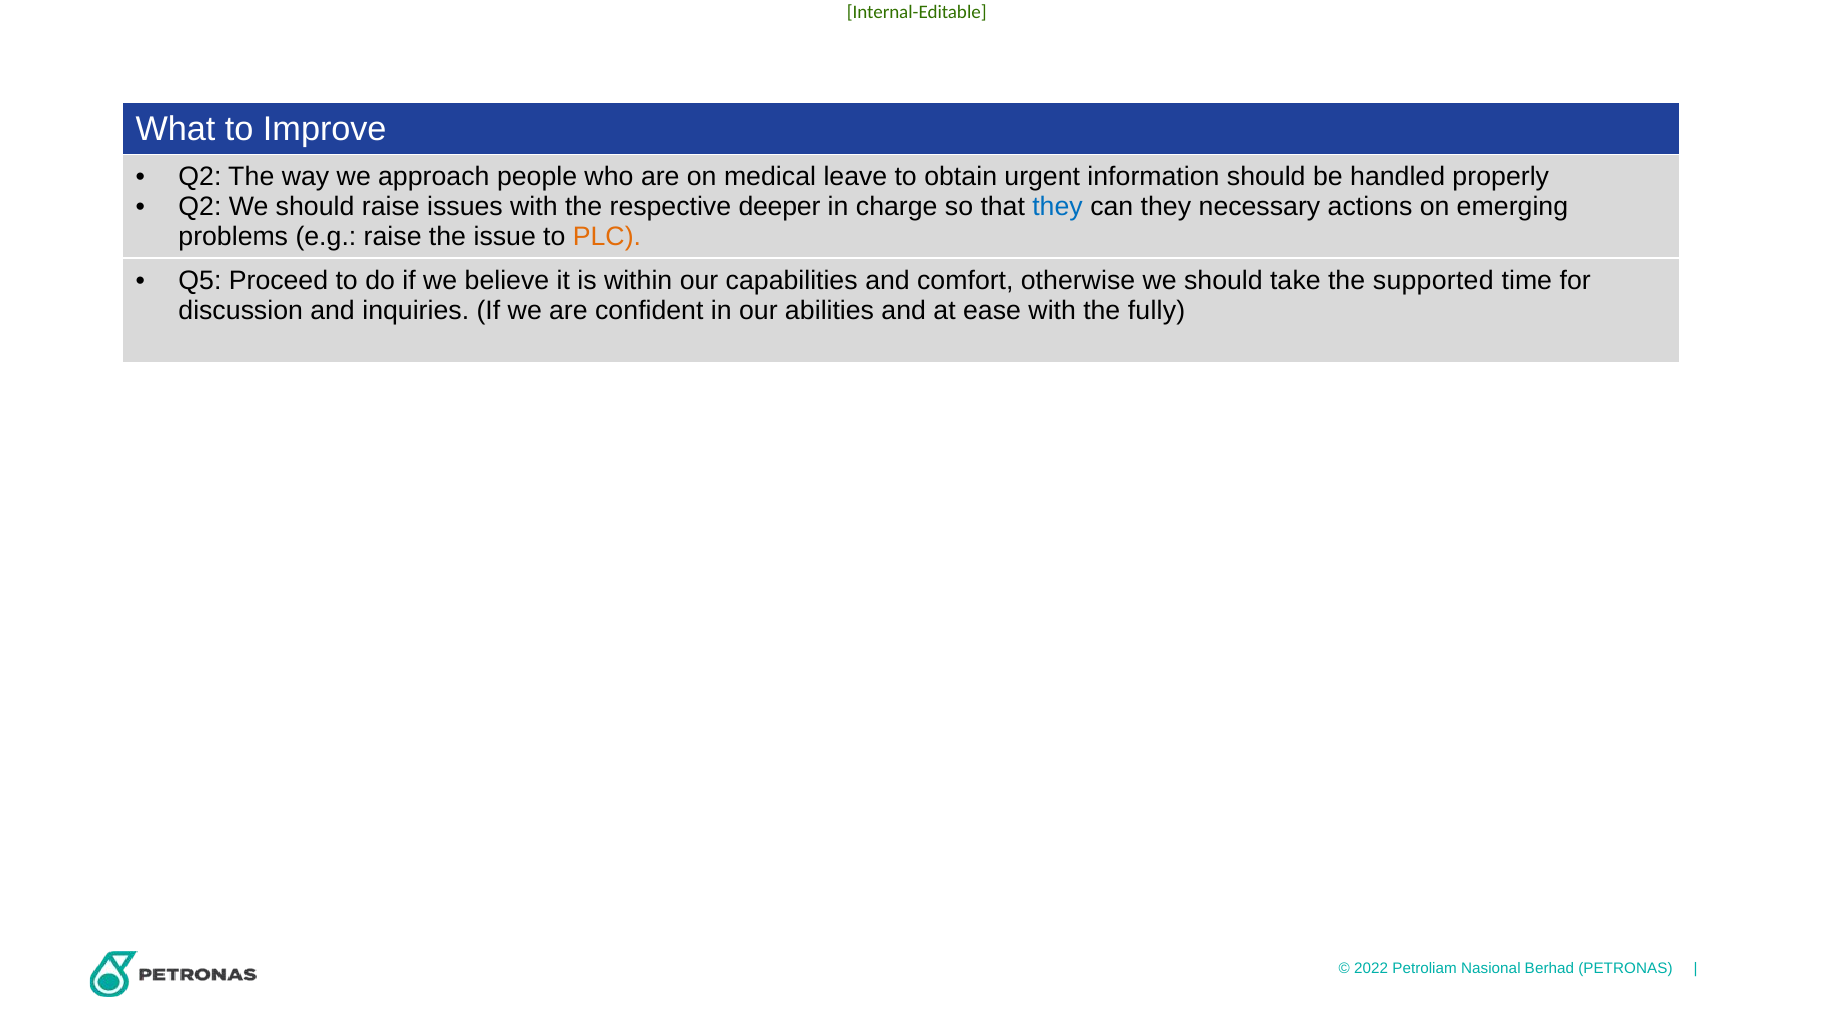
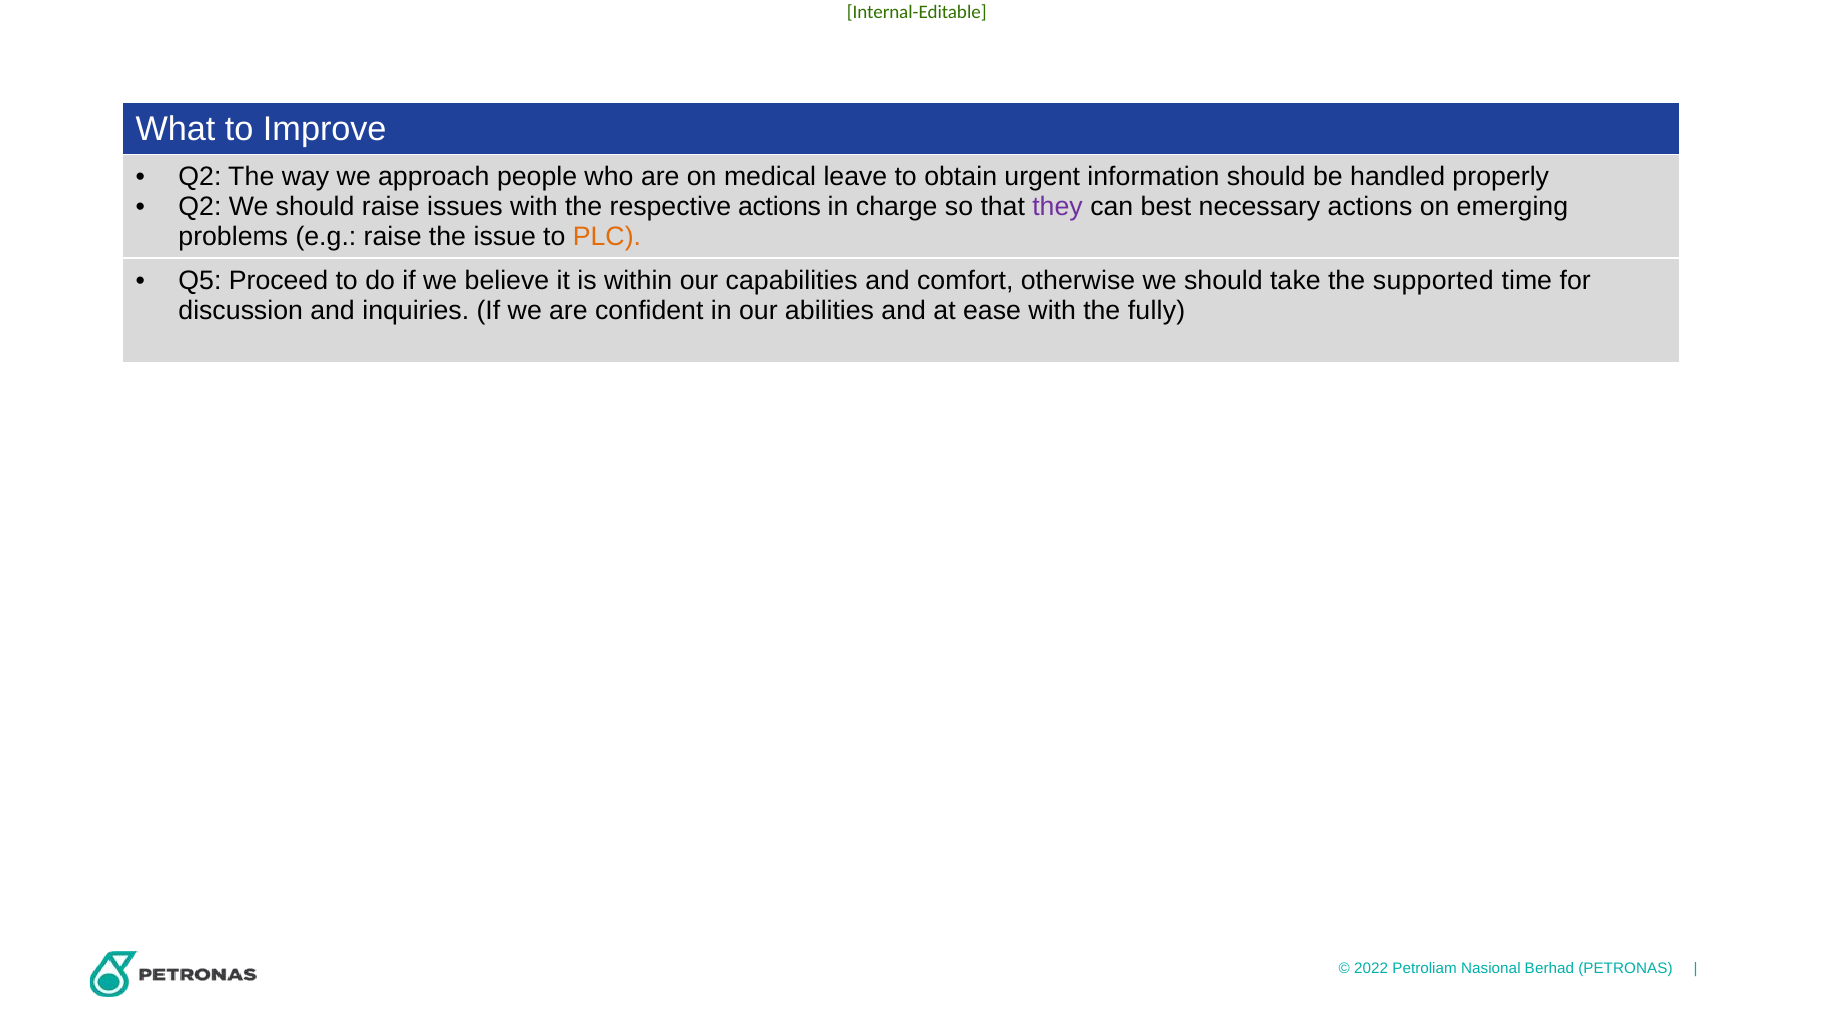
respective deeper: deeper -> actions (780, 207)
they colour: blue -> purple (1058, 207)
can they: they -> best (1166, 207)
